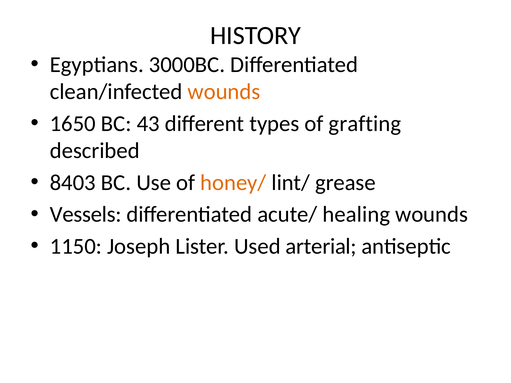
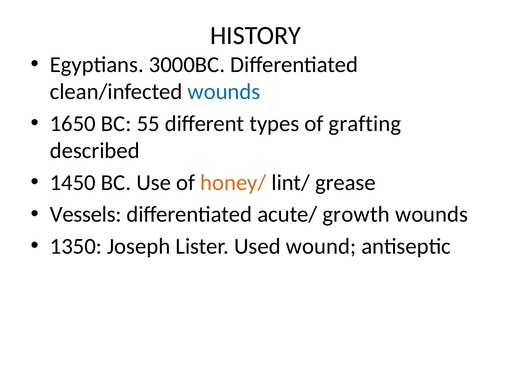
wounds colour: orange -> blue (224, 92)
43: 43 -> 55 (148, 124)
8403: 8403 -> 1450 (73, 183)
healing: healing -> growth (356, 215)
1150: 1150 -> 1350 (76, 246)
arterial: arterial -> wound (321, 246)
